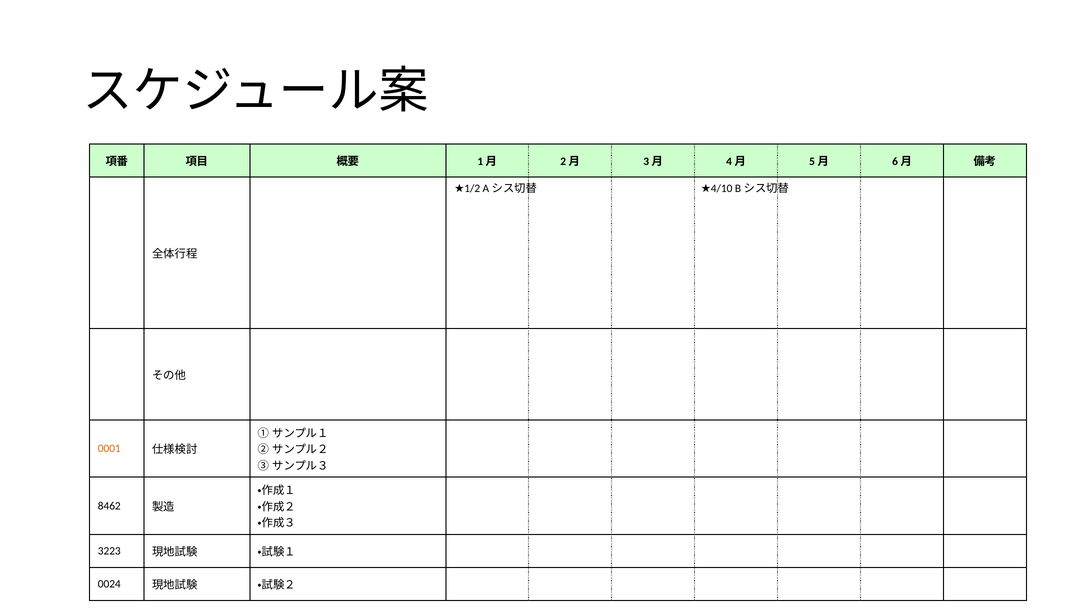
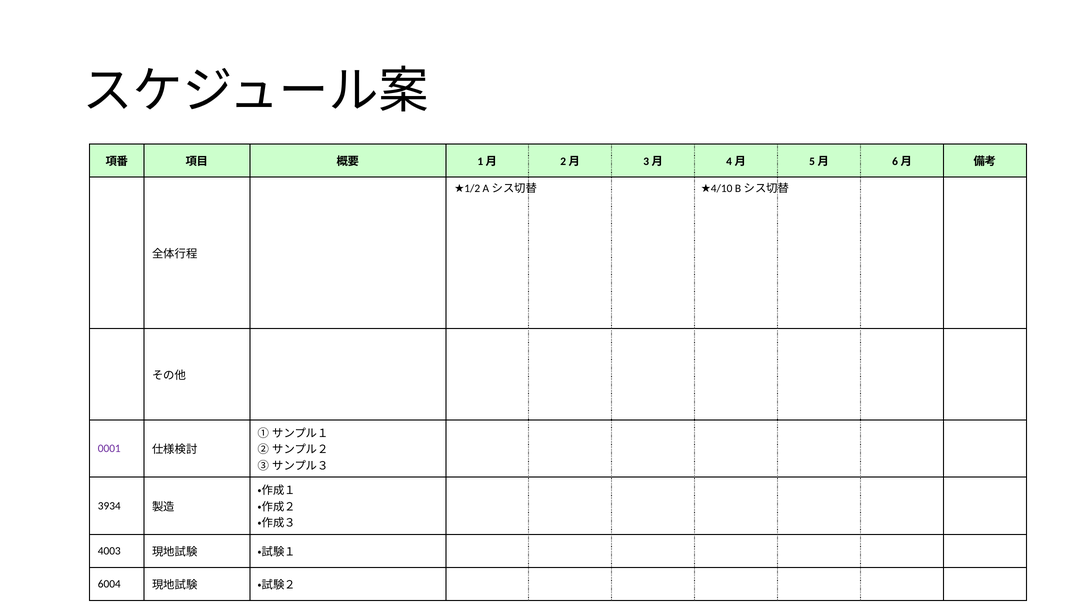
0001 colour: orange -> purple (109, 449)
8462: 8462 -> 3934 (109, 506)
3223: 3223 -> 4003 (109, 551)
0024: 0024 -> 6004 (109, 584)
